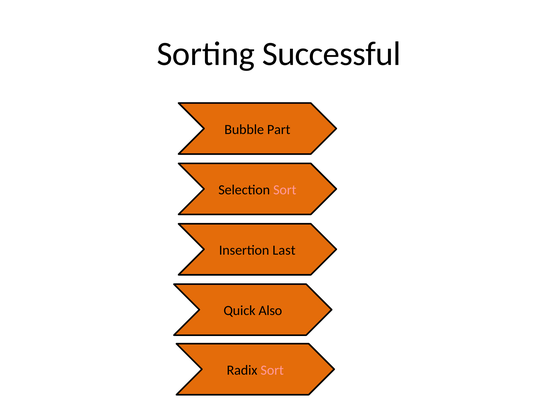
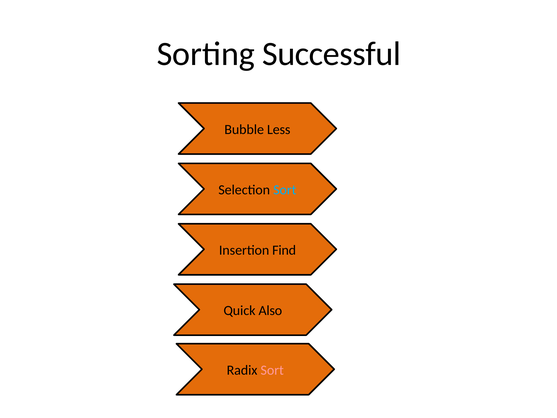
Part: Part -> Less (279, 129)
Sort colour: pink -> light blue (285, 190)
Last: Last -> Find (284, 250)
